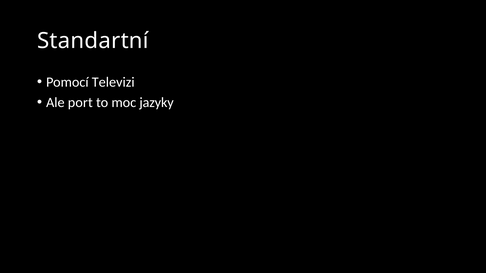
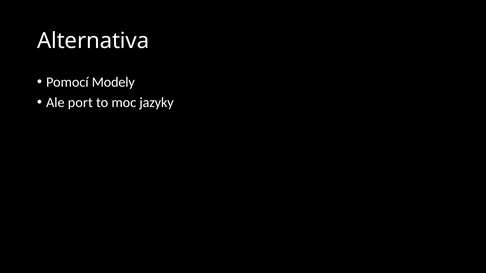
Standartní: Standartní -> Alternativa (93, 41)
Televizi: Televizi -> Modely (113, 82)
